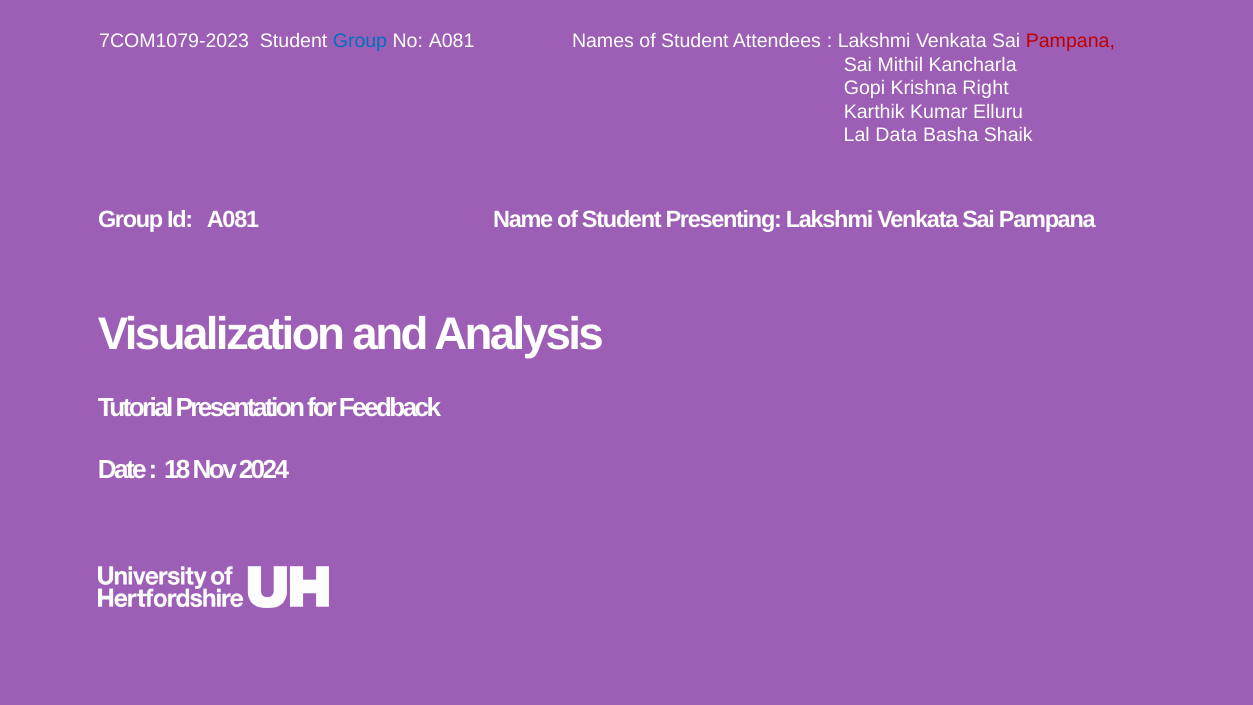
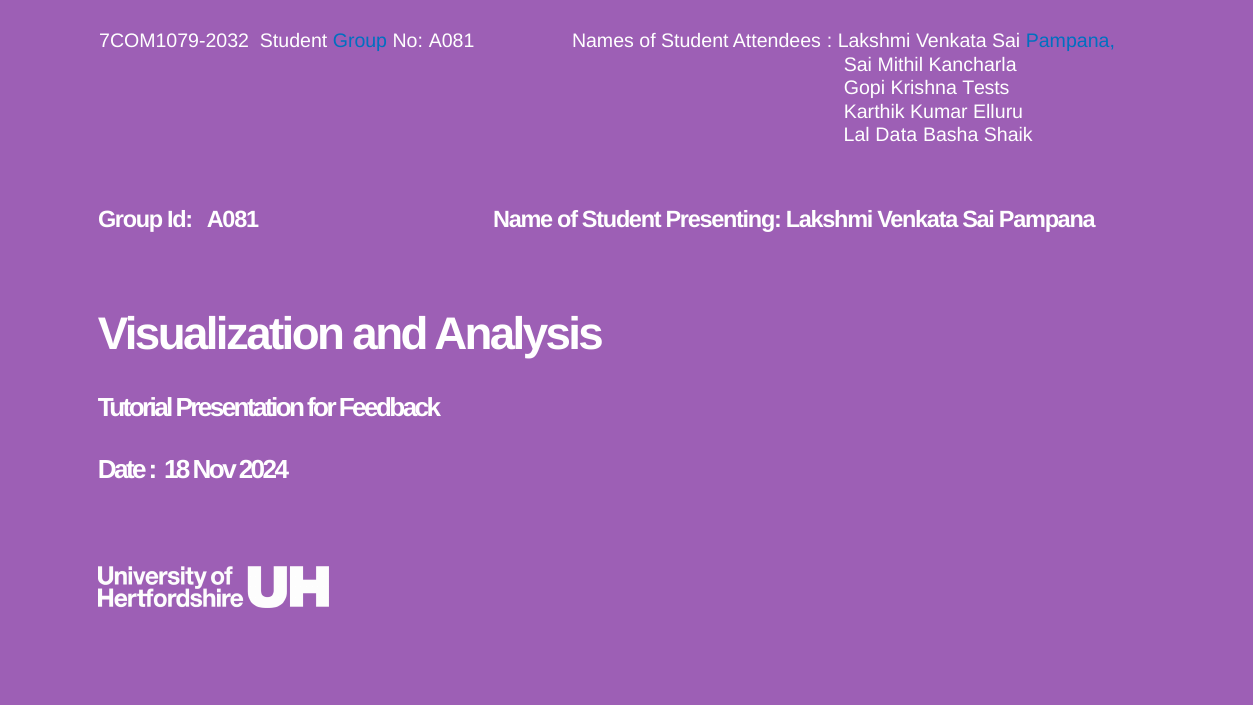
7COM1079-2023: 7COM1079-2023 -> 7COM1079-2032 (174, 41)
Pampana colour: red -> blue (1070, 41)
Right: Right -> Tests (986, 88)
